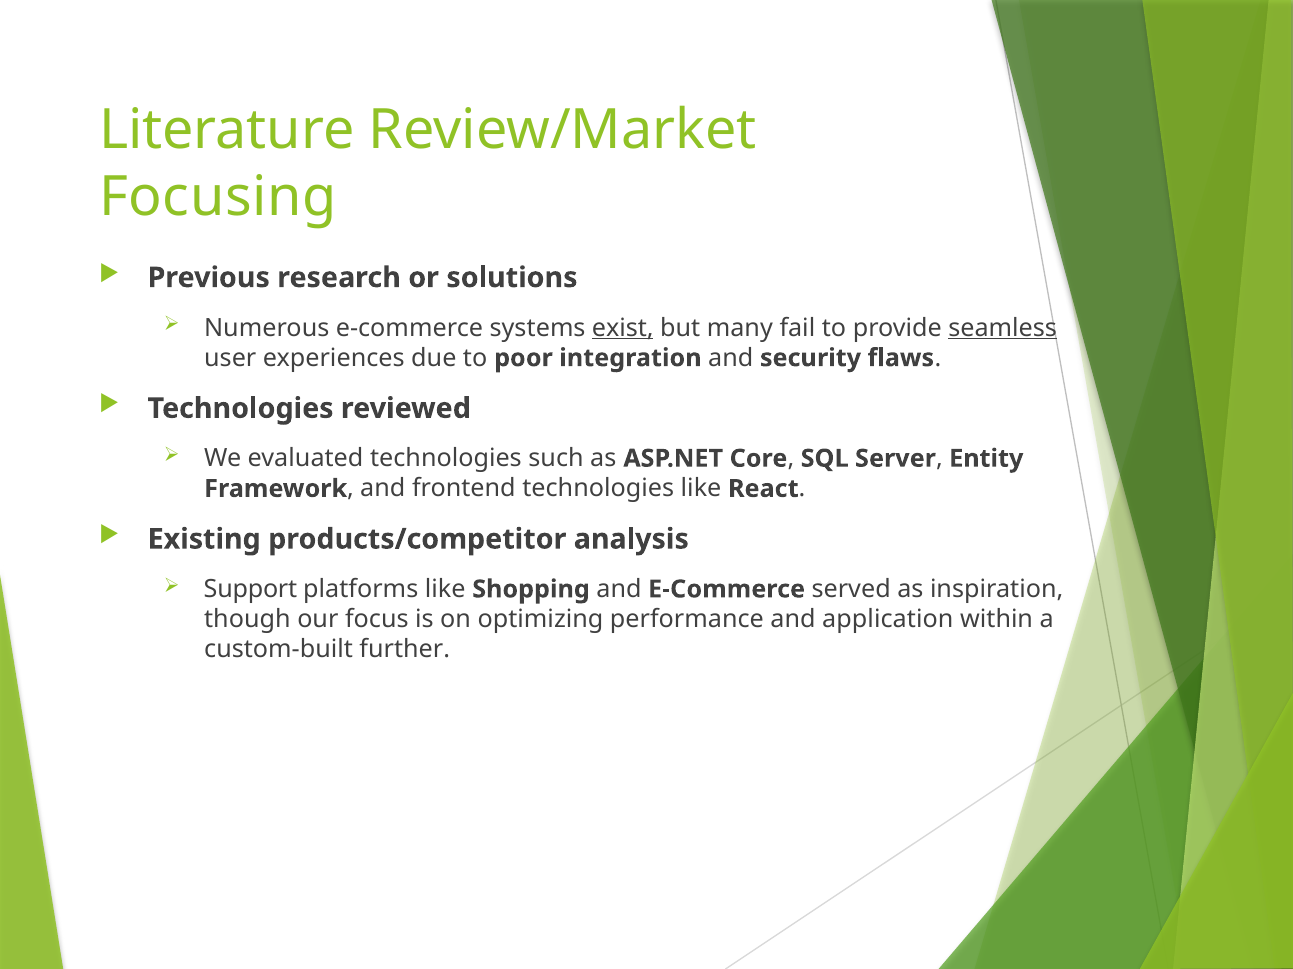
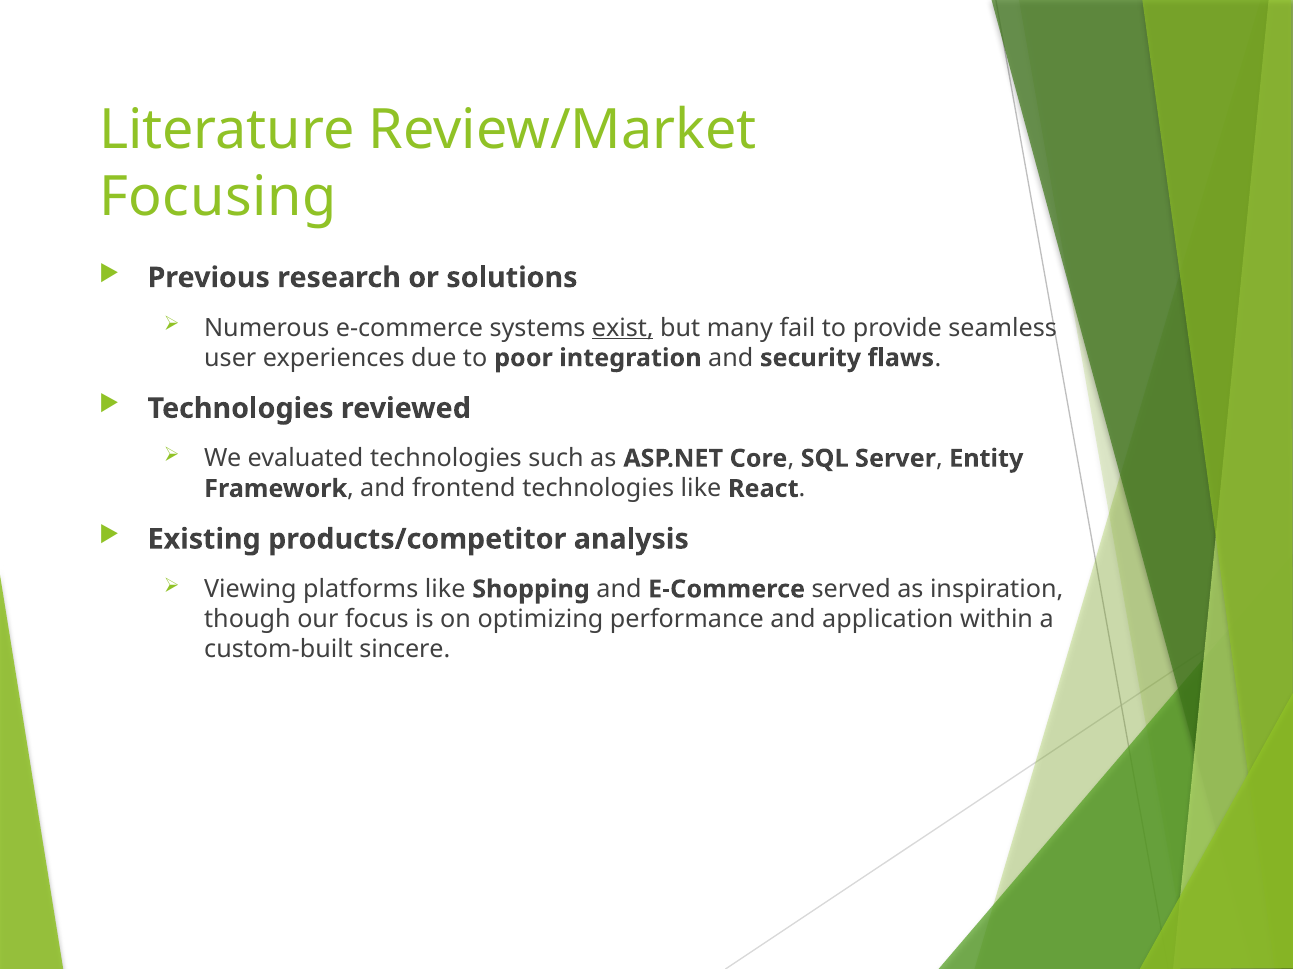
seamless underline: present -> none (1003, 328)
Support: Support -> Viewing (250, 590)
further: further -> sincere (405, 650)
